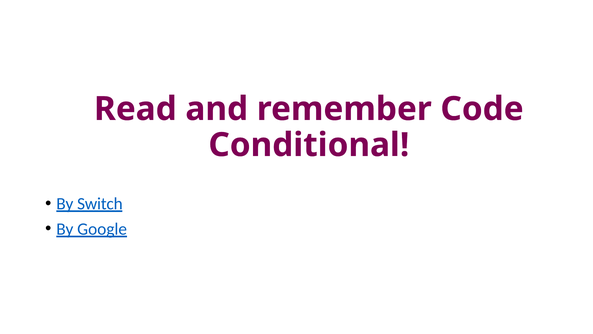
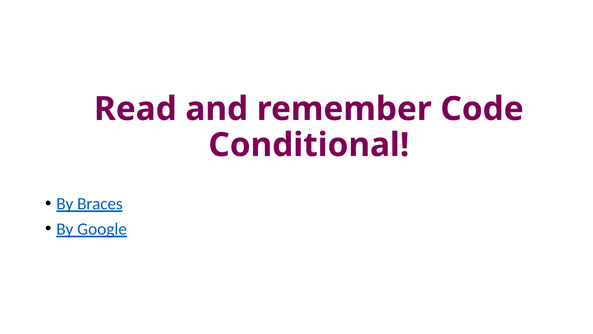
Switch: Switch -> Braces (100, 204)
